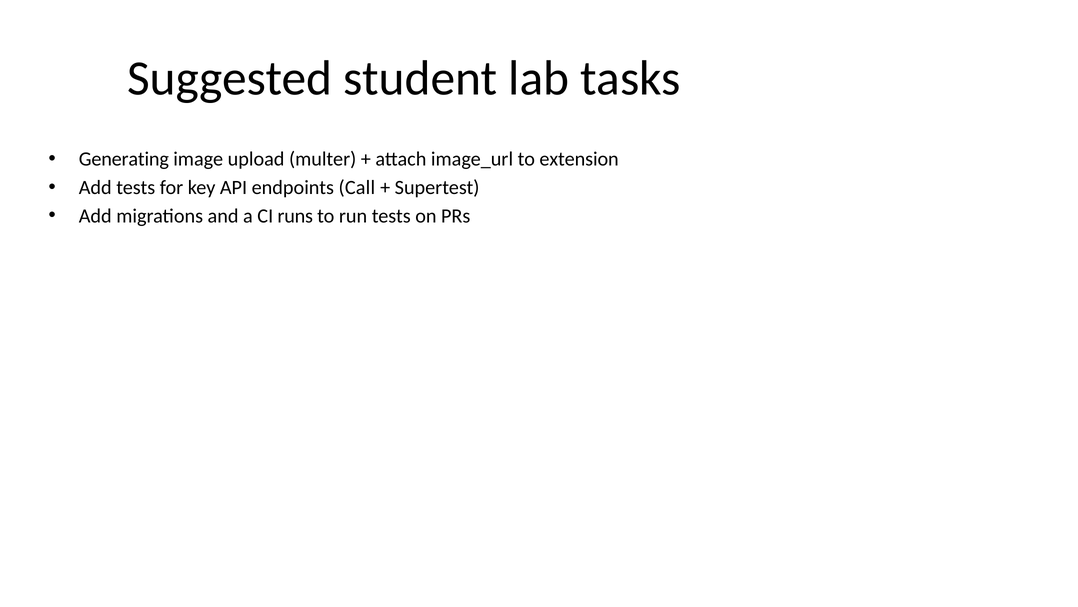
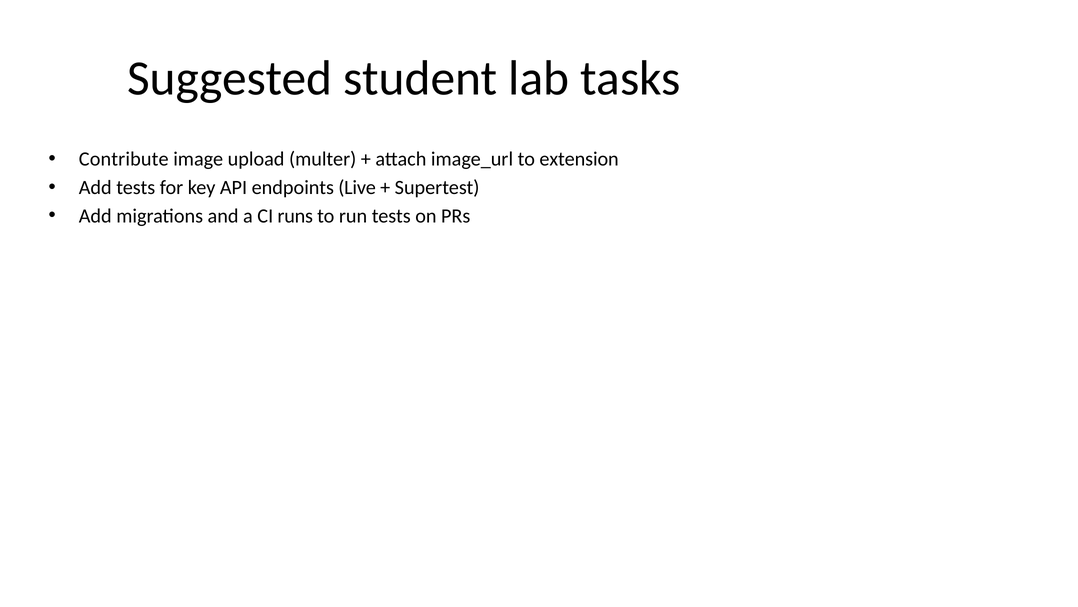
Generating: Generating -> Contribute (124, 159)
Call: Call -> Live (357, 187)
